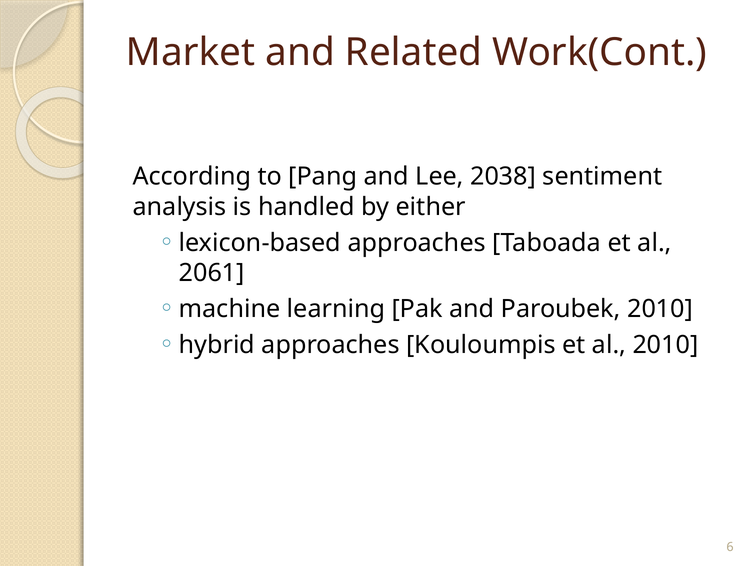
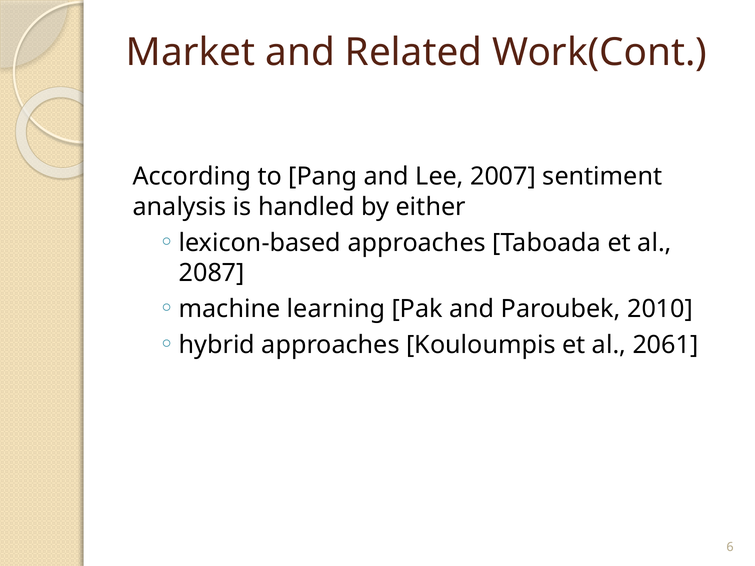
2038: 2038 -> 2007 (503, 177)
2061: 2061 -> 2087 (212, 273)
al 2010: 2010 -> 2061 (666, 345)
